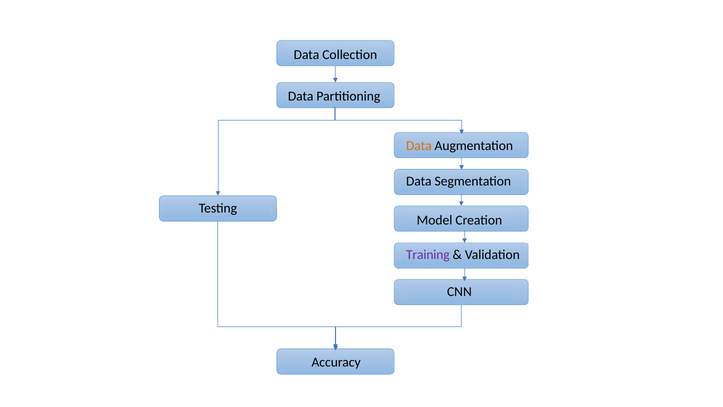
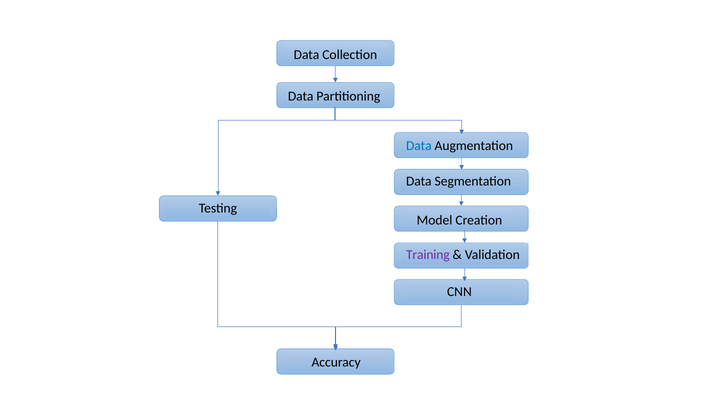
Data colour: orange -> blue (419, 146)
